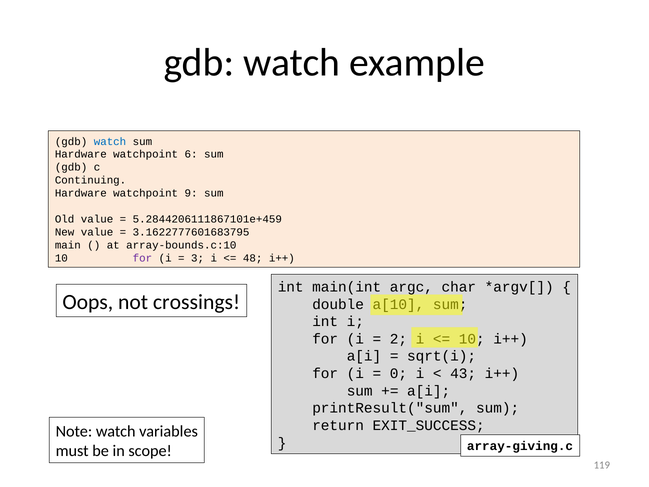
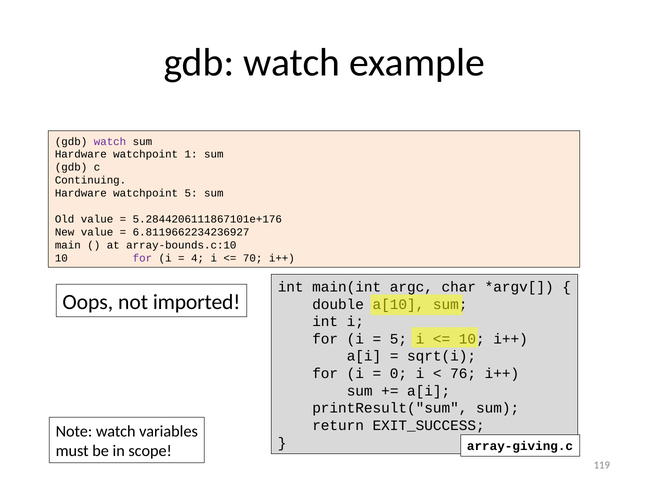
watch colour: blue -> purple (110, 141)
6: 6 -> 1 (191, 154)
watchpoint 9: 9 -> 5 (191, 193)
5.2844206111867101e+459: 5.2844206111867101e+459 -> 5.2844206111867101e+176 (207, 219)
3.1622777601683795: 3.1622777601683795 -> 6.8119662234236927 (191, 232)
3: 3 -> 4 (198, 258)
48: 48 -> 70 (253, 258)
crossings: crossings -> imported (197, 302)
2: 2 -> 5 (398, 339)
43: 43 -> 76 (463, 373)
